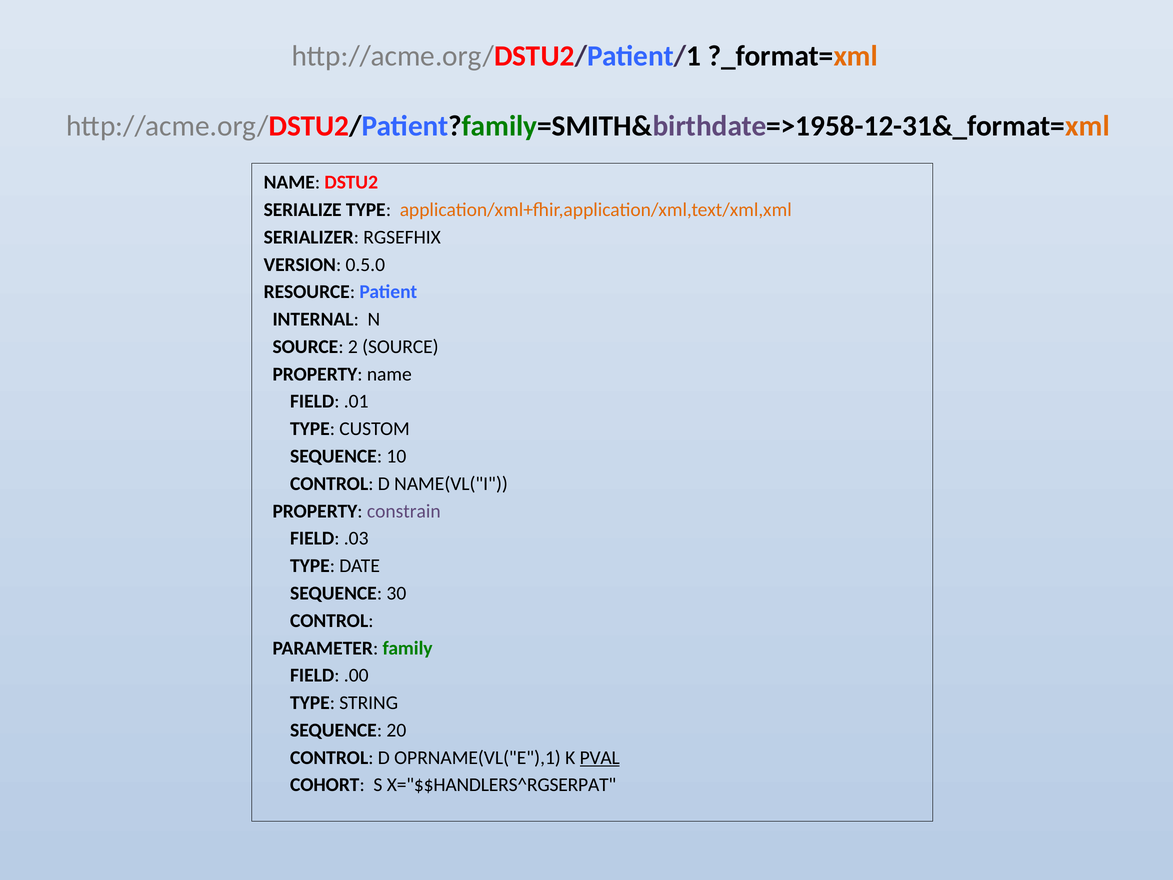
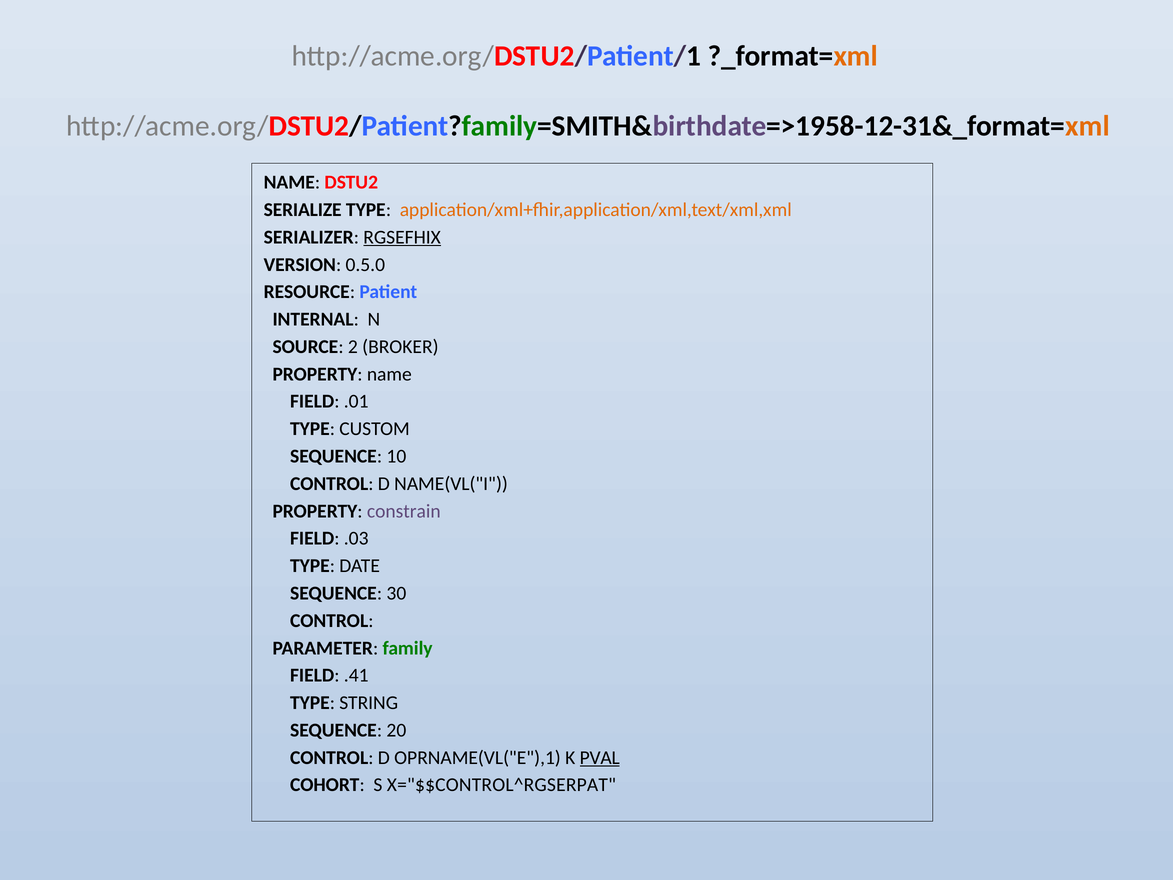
RGSEFHIX underline: none -> present (402, 237)
2 SOURCE: SOURCE -> BROKER (400, 347)
.00: .00 -> .41 (356, 675)
X="$$HANDLERS^RGSERPAT: X="$$HANDLERS^RGSERPAT -> X="$$CONTROL^RGSERPAT (501, 785)
